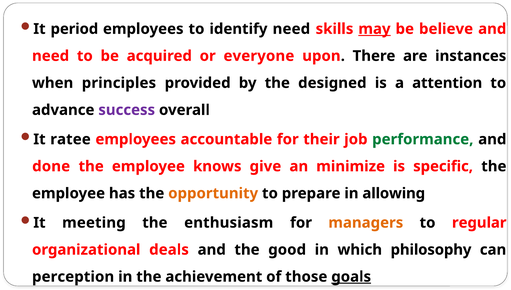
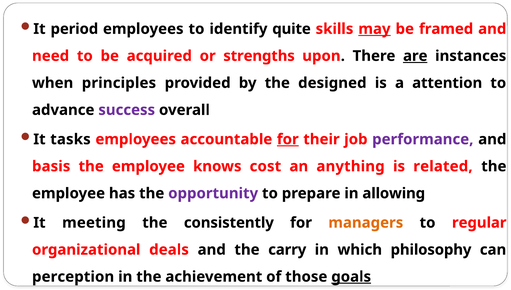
identify need: need -> quite (292, 29)
believe: believe -> framed (446, 29)
everyone: everyone -> strengths (259, 56)
are underline: none -> present (415, 56)
ratee: ratee -> tasks (70, 139)
for underline: none -> present (288, 139)
performance colour: green -> purple (423, 139)
done: done -> basis (51, 166)
give: give -> cost (265, 166)
minimize: minimize -> anything (351, 166)
specific: specific -> related (443, 166)
opportunity colour: orange -> purple (213, 193)
enthusiasm: enthusiasm -> consistently (229, 222)
good: good -> carry (287, 249)
